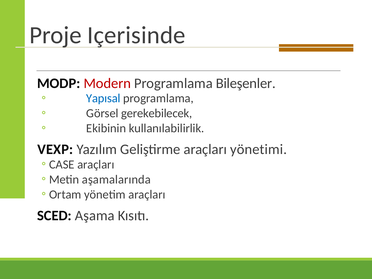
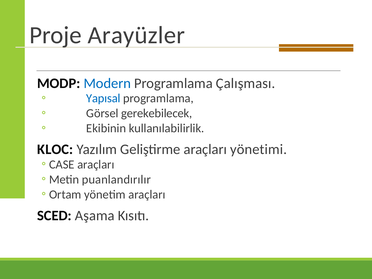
Içerisinde: Içerisinde -> Arayüzler (136, 35)
Modern colour: red -> blue (107, 83)
Bileşenler: Bileşenler -> Çalışması (246, 83)
VEXP: VEXP -> KLOC (55, 149)
aşamalarında: aşamalarında -> puanlandırılır (116, 179)
